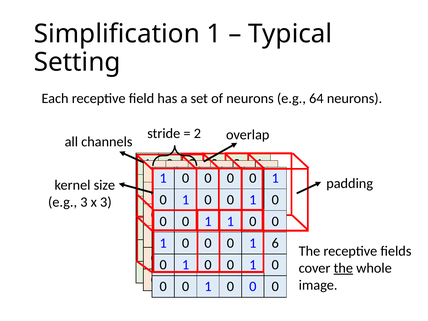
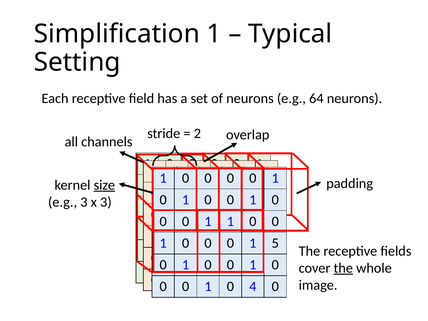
size underline: none -> present (104, 185)
6: 6 -> 5 (275, 243)
0: 0 -> 4 (253, 287)
